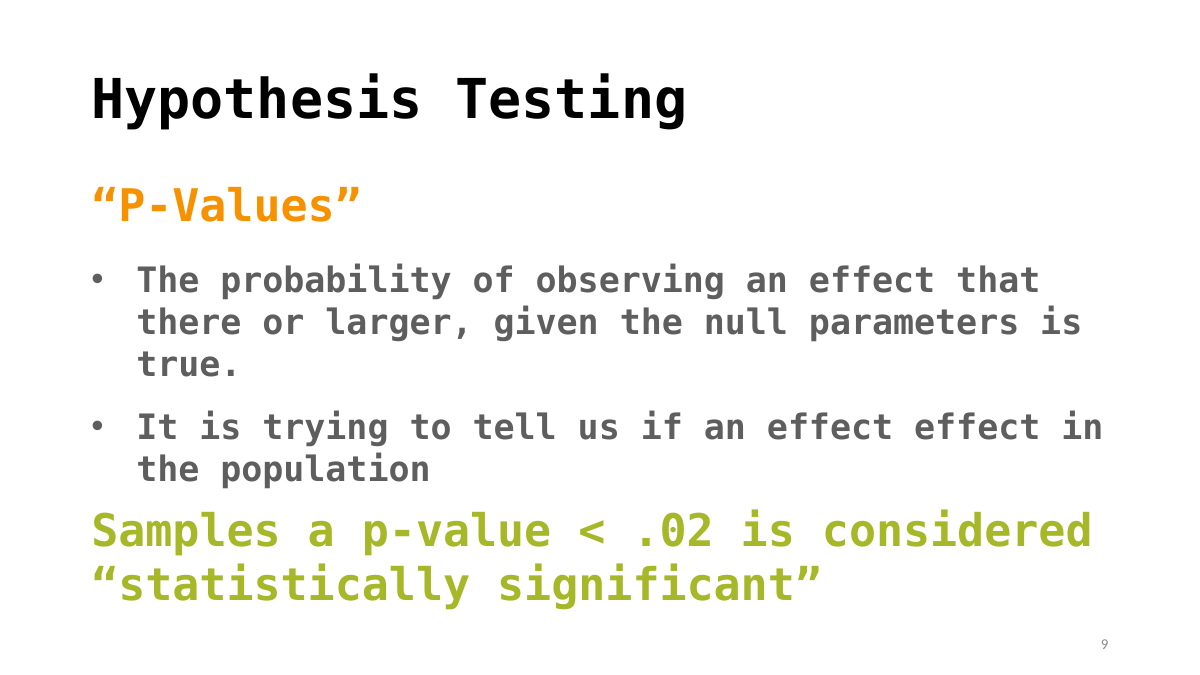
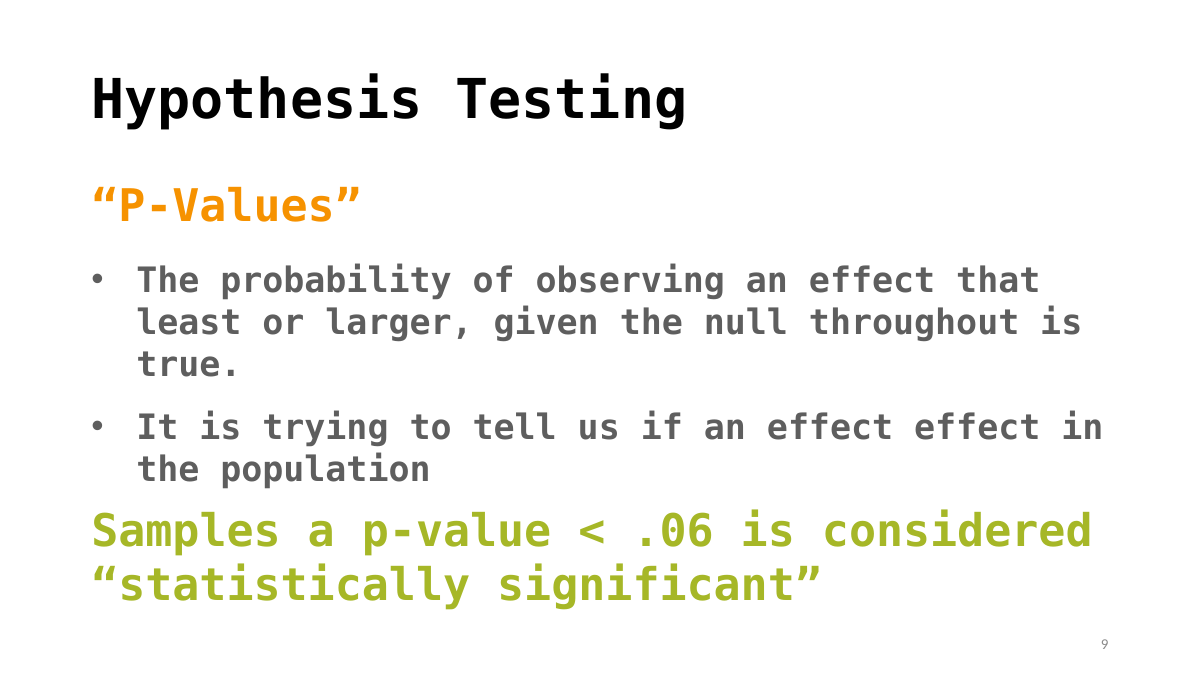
there: there -> least (189, 323)
parameters: parameters -> throughout (914, 323)
.02: .02 -> .06 (673, 532)
